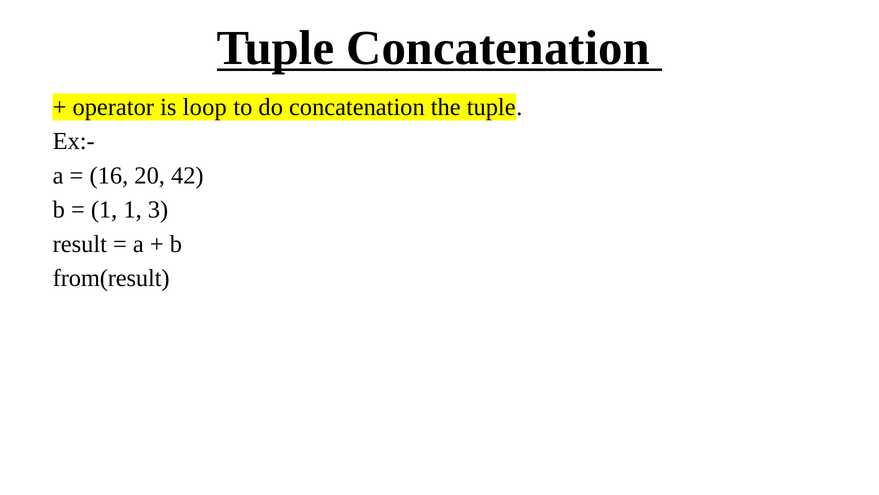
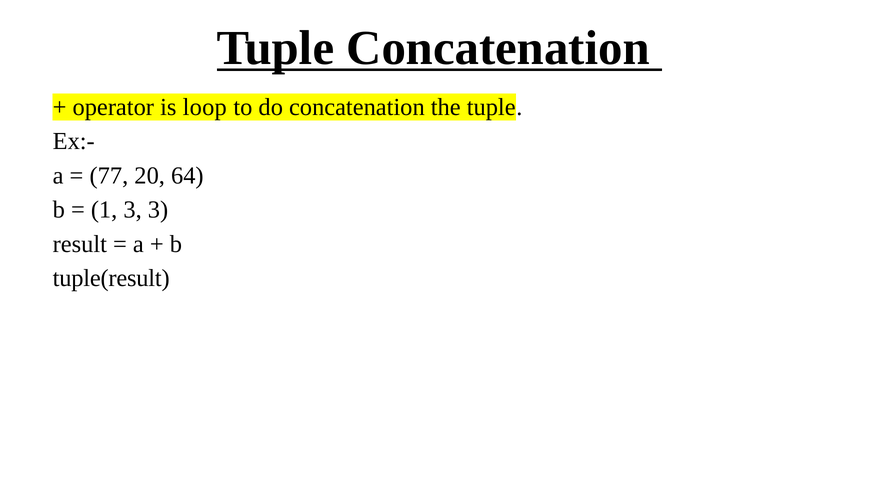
16: 16 -> 77 (109, 175)
42: 42 -> 64 (187, 175)
1 1: 1 -> 3 (133, 210)
from(result: from(result -> tuple(result (111, 278)
